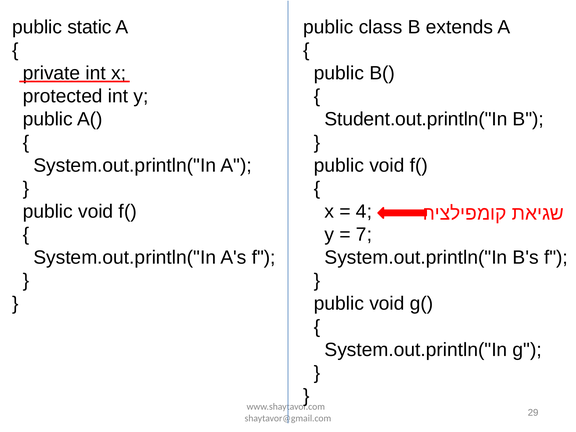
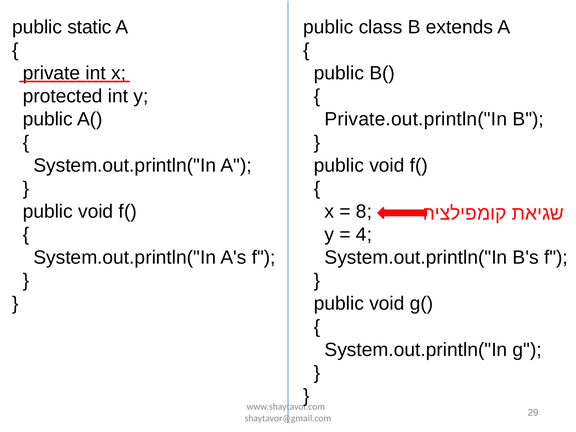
Student.out.println("In: Student.out.println("In -> Private.out.println("In (416, 119)
4: 4 -> 8 (364, 211)
7: 7 -> 4 (364, 235)
